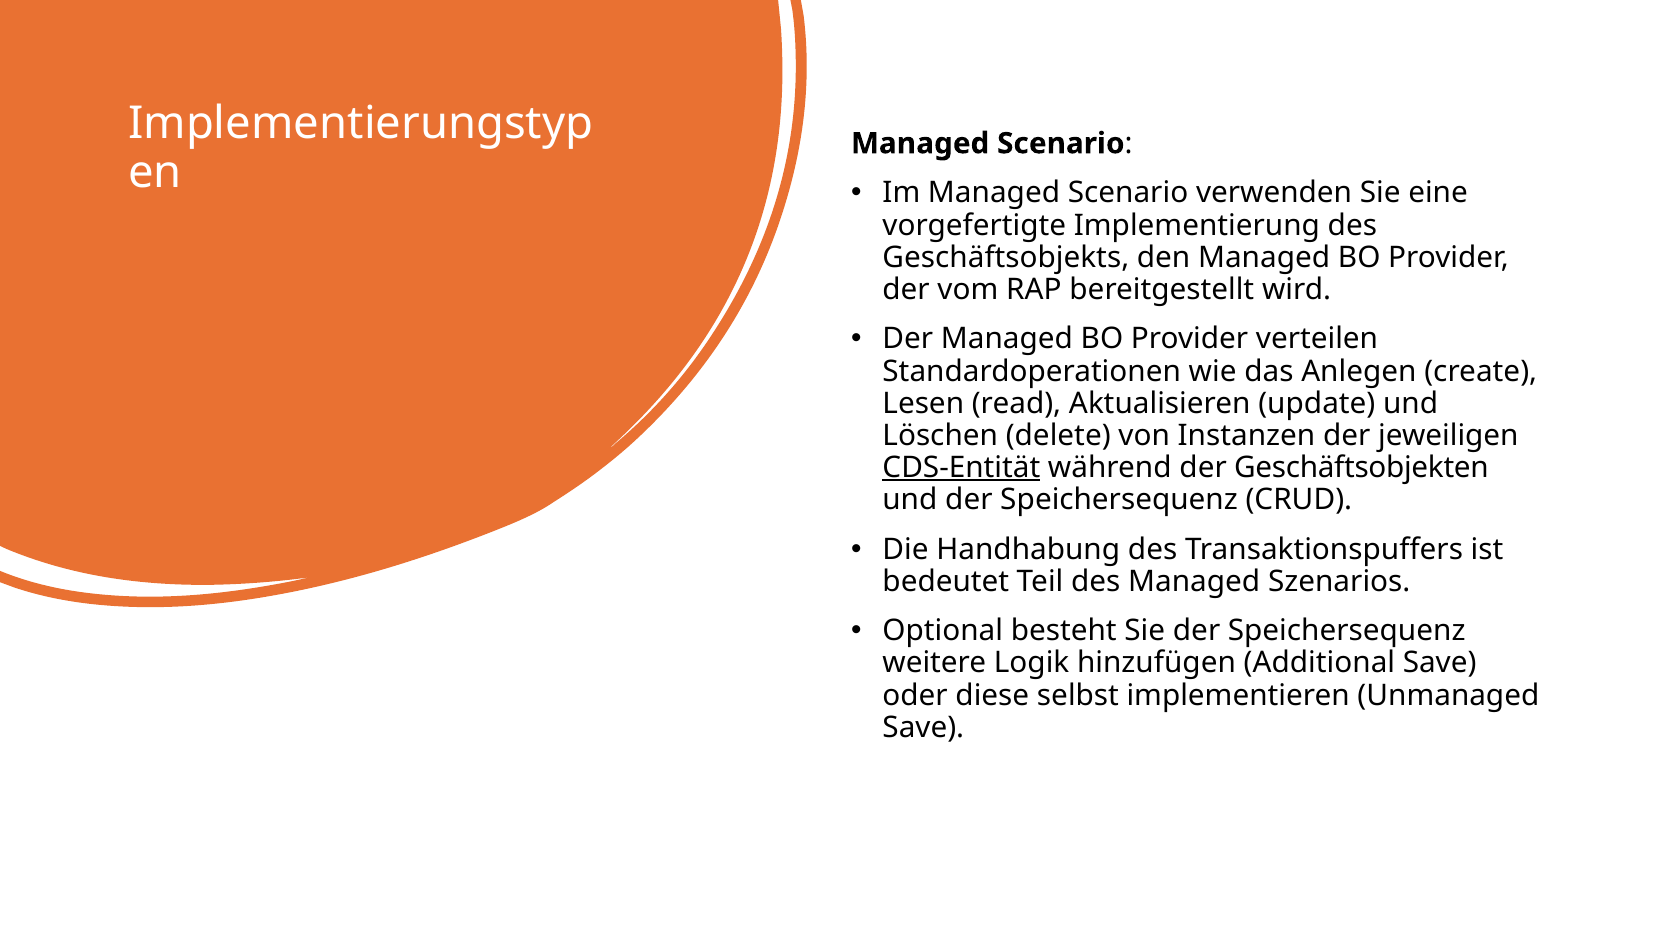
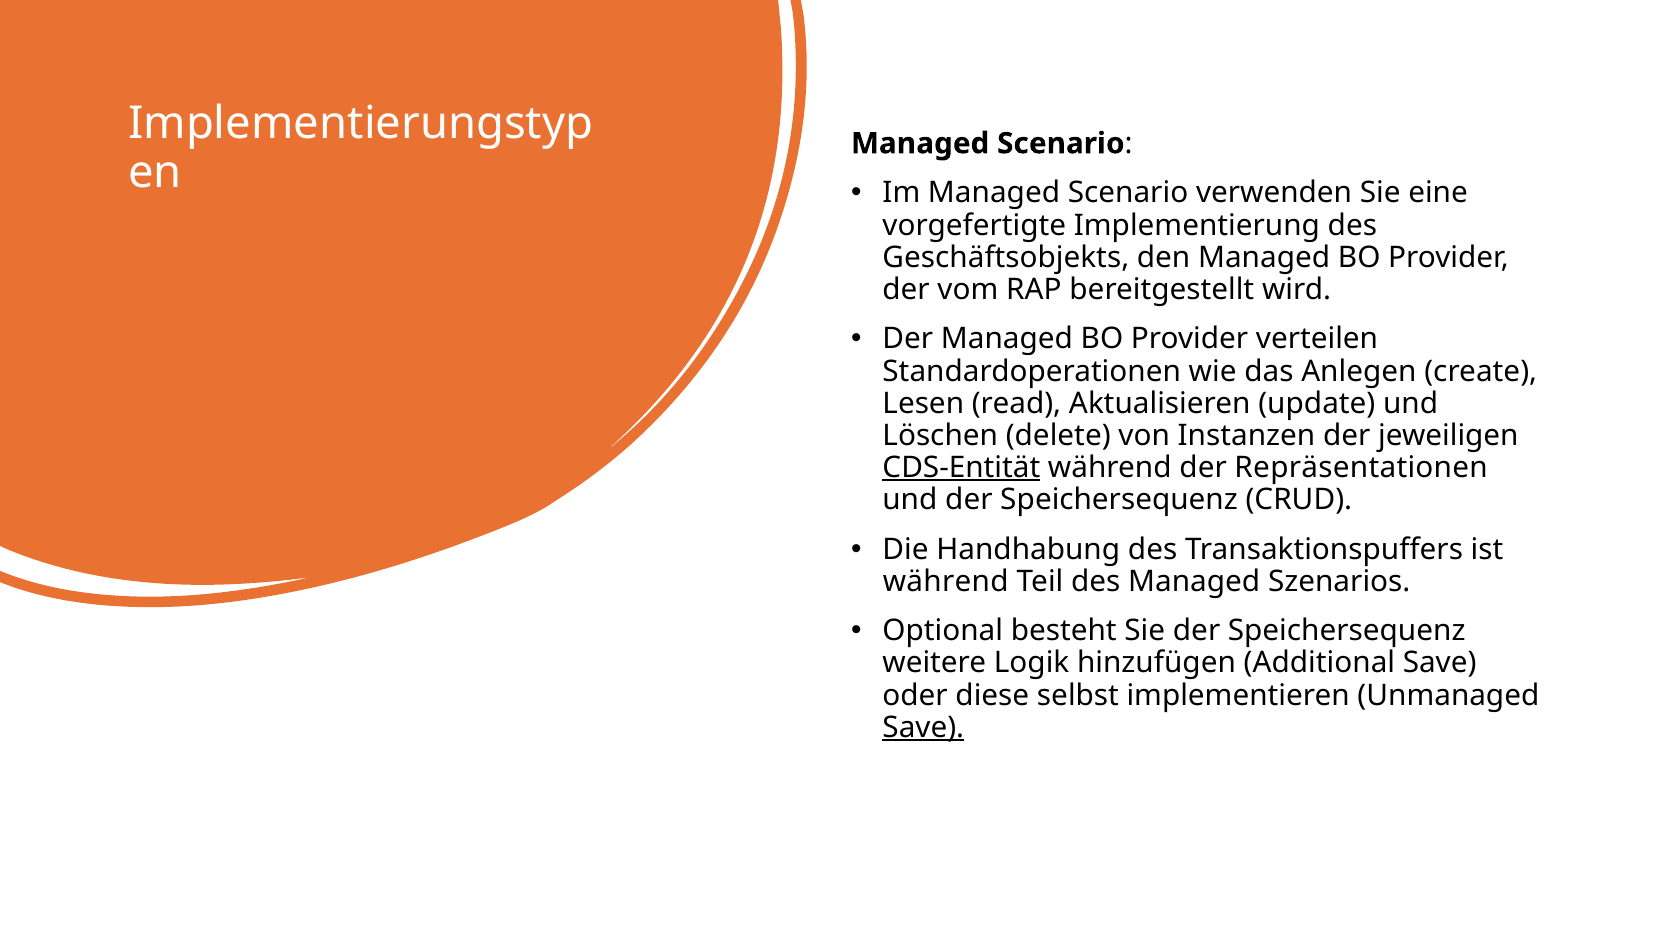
Geschäftsobjekten: Geschäftsobjekten -> Repräsentationen (1361, 468)
bedeutet: bedeutet -> während (946, 582)
Save underline: none -> present (923, 728)
